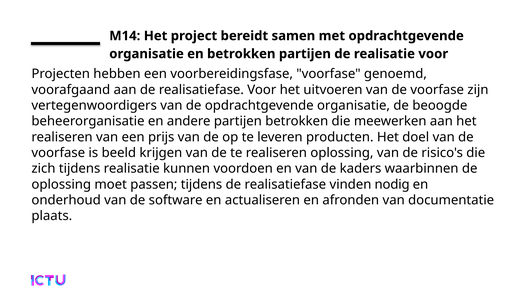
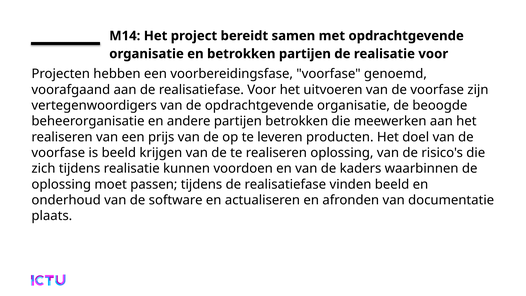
vinden nodig: nodig -> beeld (392, 184)
